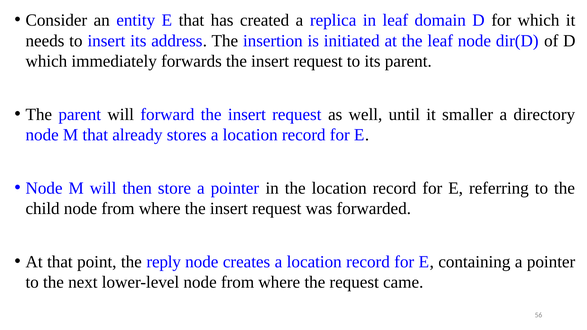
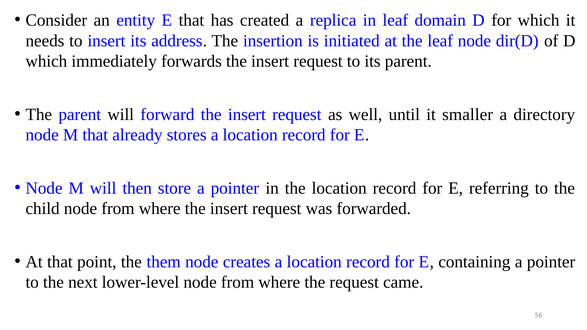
reply: reply -> them (164, 262)
